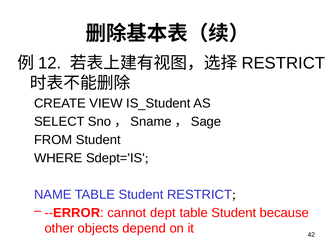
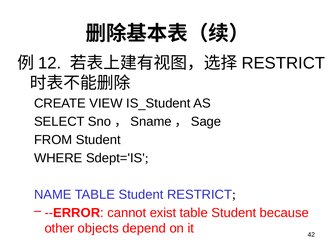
dept: dept -> exist (163, 213)
